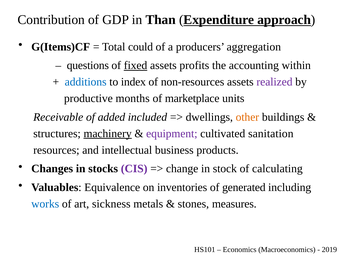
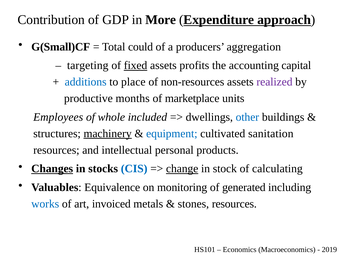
Than: Than -> More (161, 20)
G(Items)CF: G(Items)CF -> G(Small)CF (61, 47)
questions: questions -> targeting (88, 65)
within: within -> capital (296, 65)
index: index -> place (133, 82)
Receivable: Receivable -> Employees (58, 117)
added: added -> whole (111, 117)
other colour: orange -> blue (247, 117)
equipment colour: purple -> blue (172, 133)
business: business -> personal (174, 150)
Changes underline: none -> present (52, 168)
CIS colour: purple -> blue (134, 168)
change underline: none -> present (182, 168)
inventories: inventories -> monitoring (182, 187)
sickness: sickness -> invoiced (111, 203)
stones measures: measures -> resources (234, 203)
